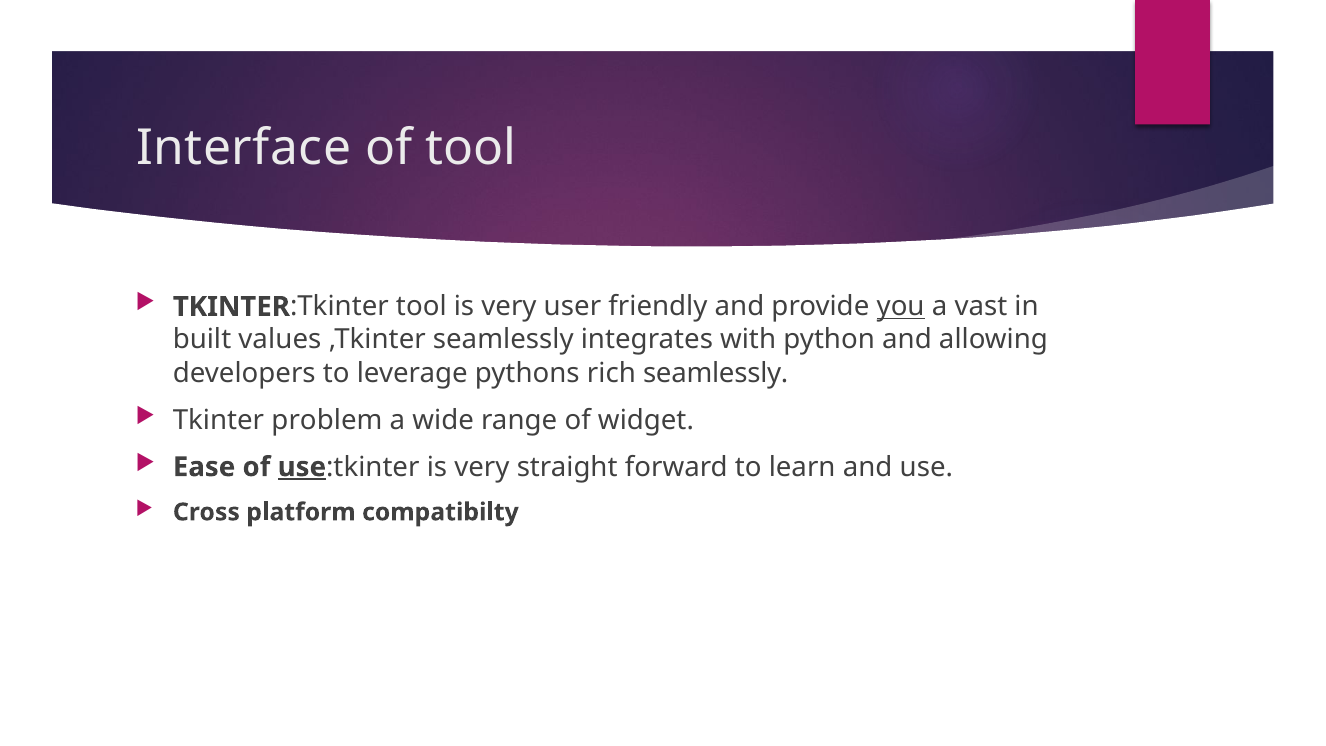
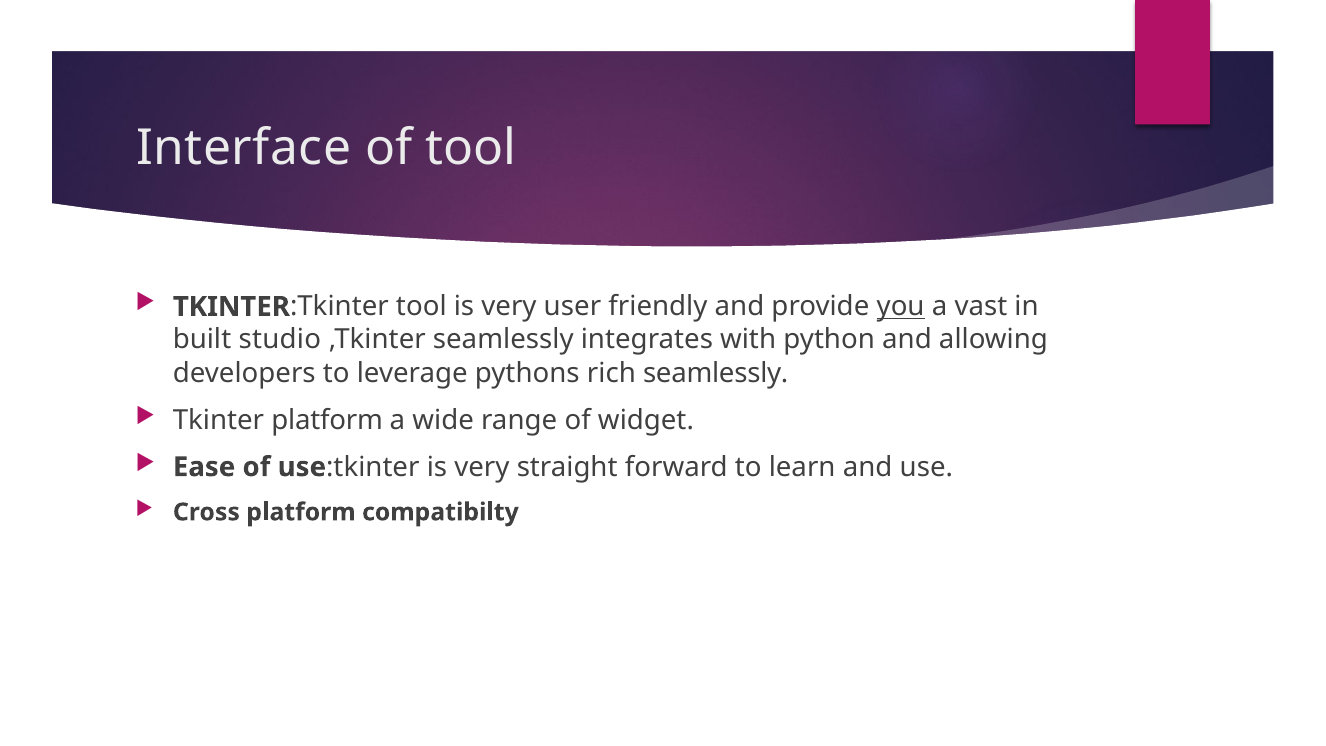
values: values -> studio (280, 340)
Tkinter problem: problem -> platform (327, 420)
use underline: present -> none (302, 467)
